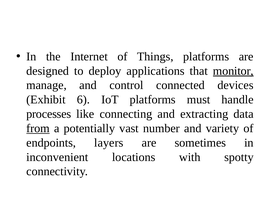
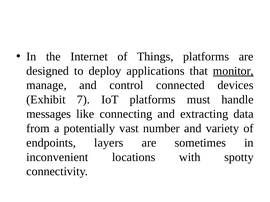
6: 6 -> 7 (83, 100)
processes: processes -> messages (49, 114)
from underline: present -> none (38, 129)
